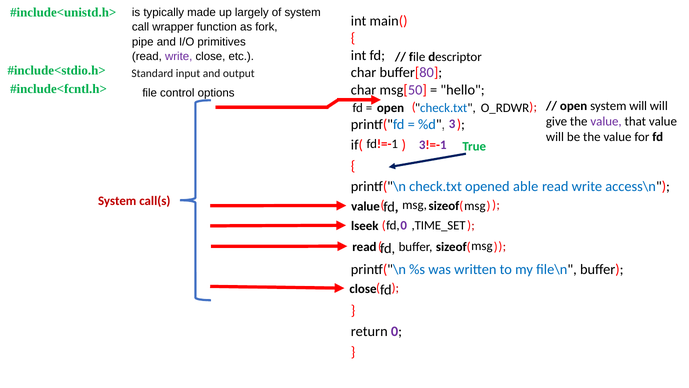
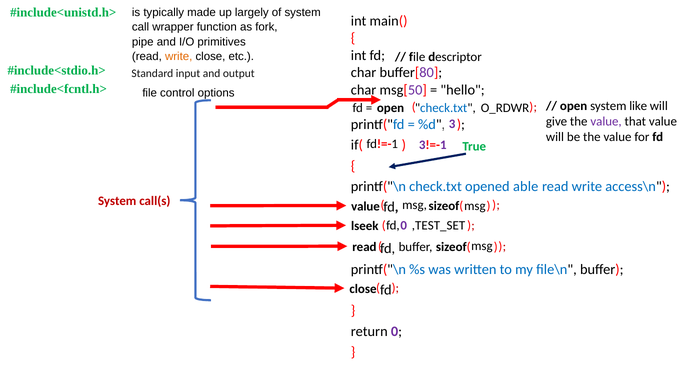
write colour: purple -> orange (179, 56)
system will: will -> like (638, 106)
,TIME_SET: ,TIME_SET -> ,TEST_SET (439, 225)
